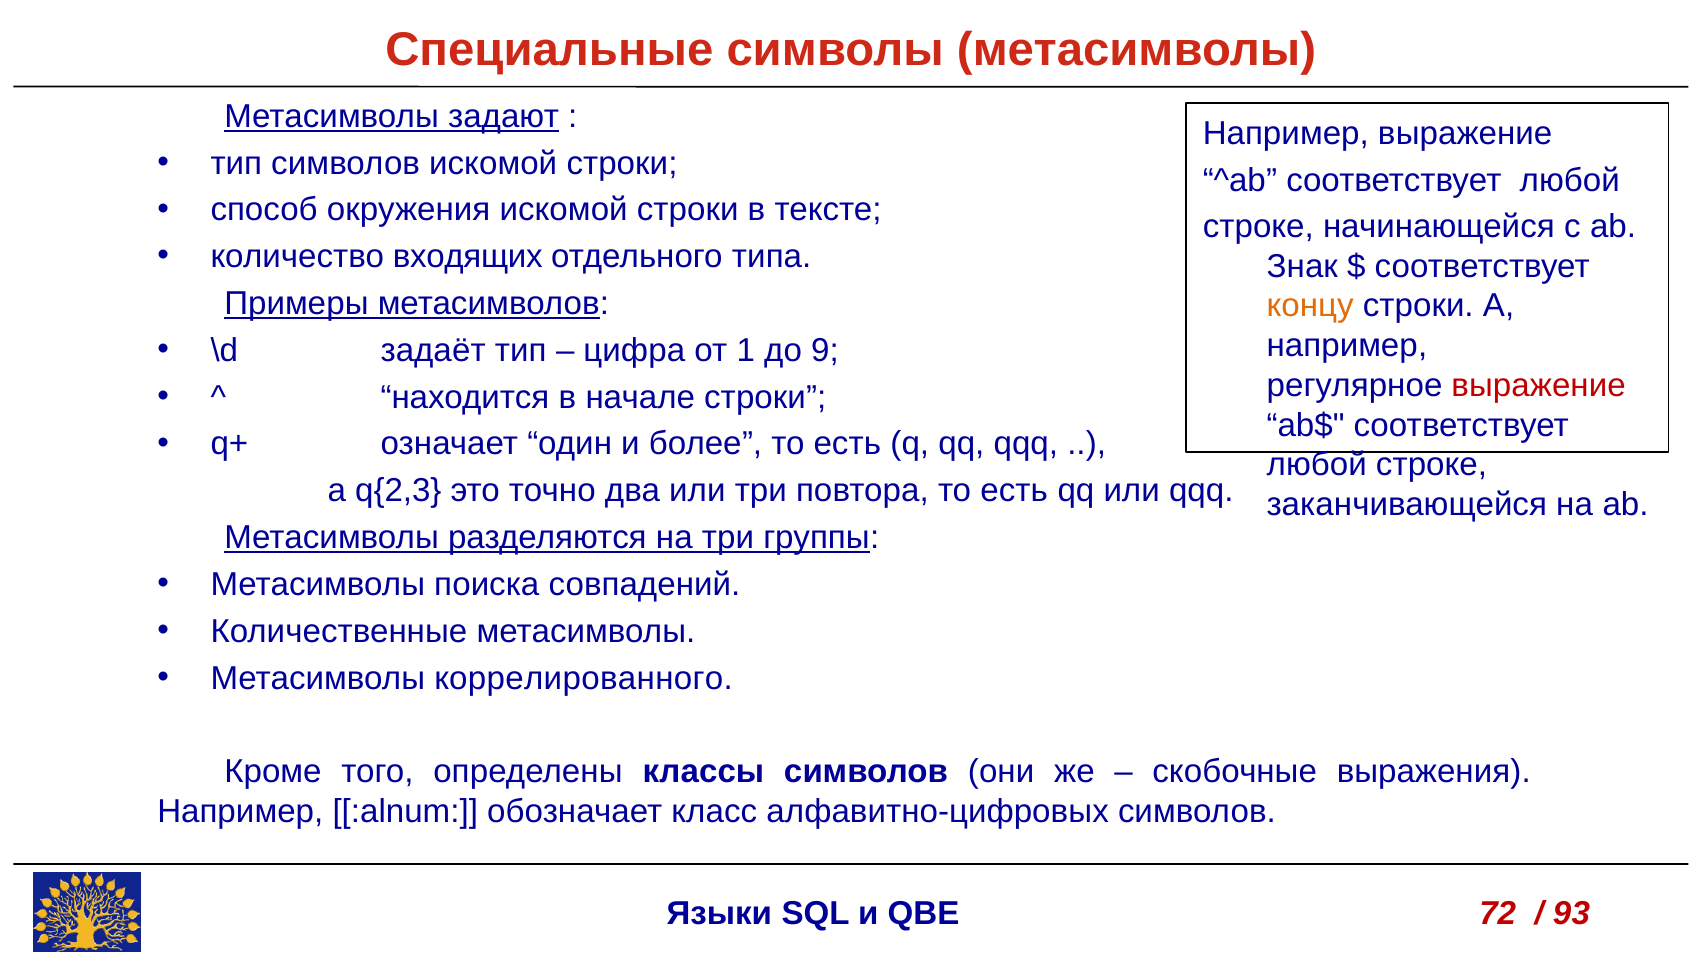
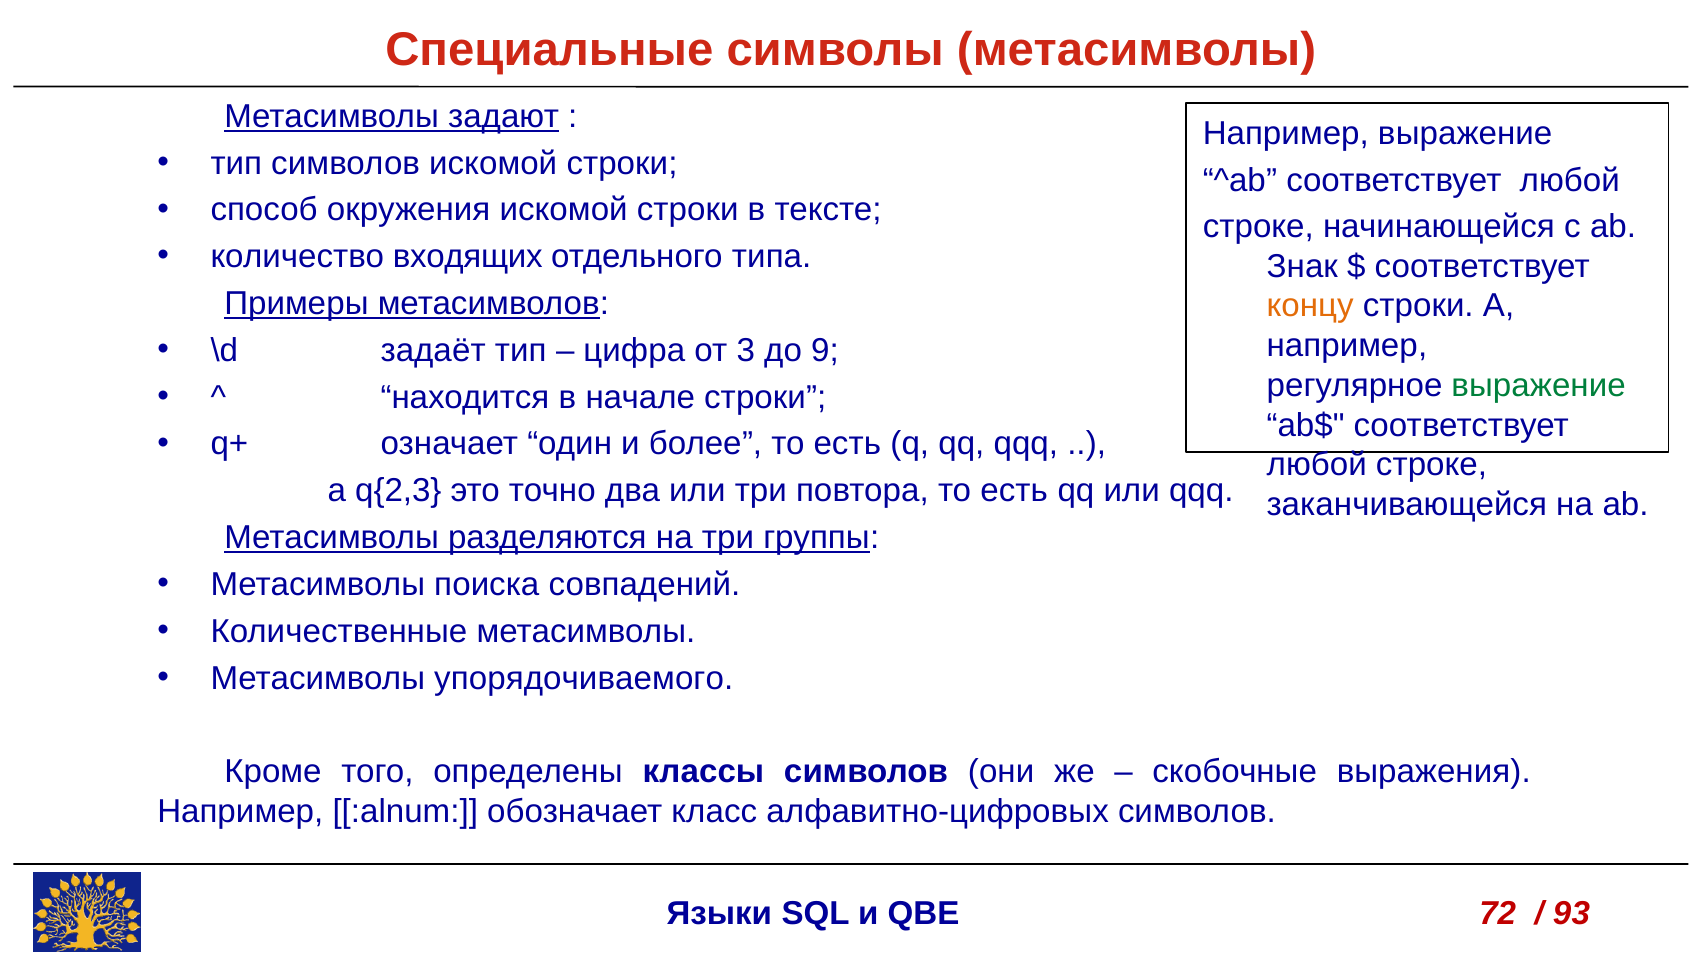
1: 1 -> 3 (746, 351)
выражение colour: red -> green (1539, 386)
коррелированного: коррелированного -> упорядочиваемого (584, 678)
